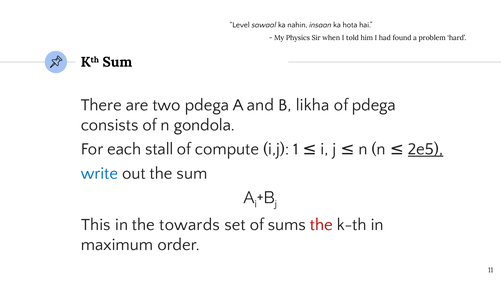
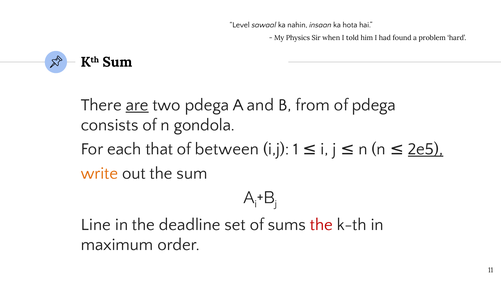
are underline: none -> present (137, 105)
likha: likha -> from (313, 105)
stall: stall -> that (159, 149)
compute: compute -> between (227, 149)
write colour: blue -> orange (99, 173)
This: This -> Line (96, 224)
towards: towards -> deadline (190, 224)
